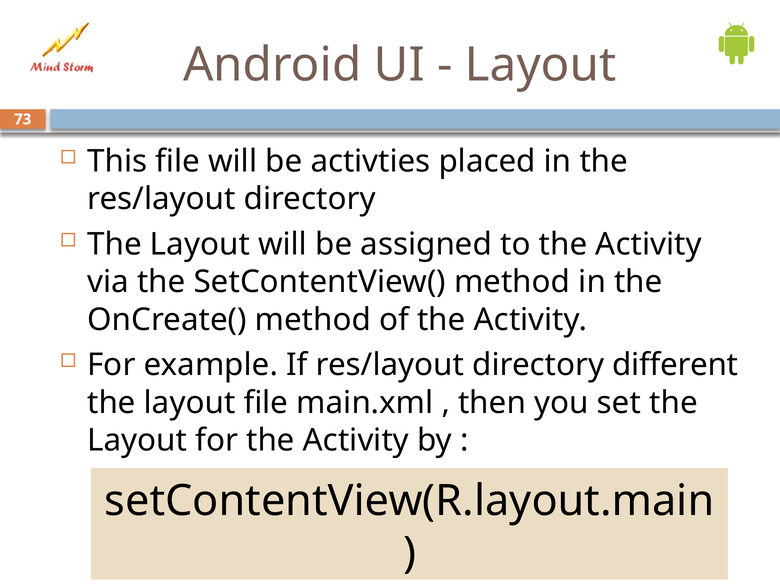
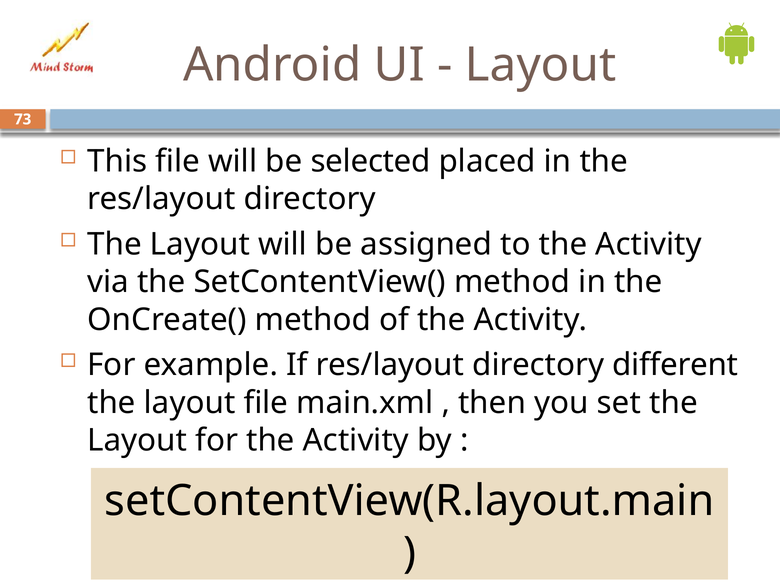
activties: activties -> selected (371, 161)
